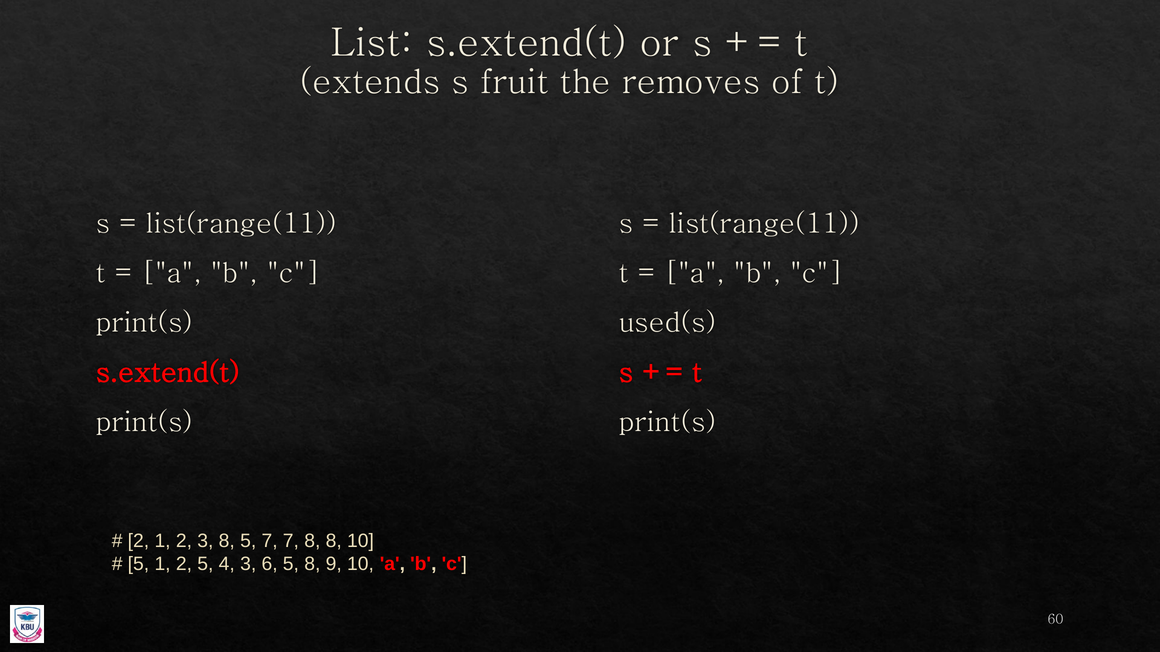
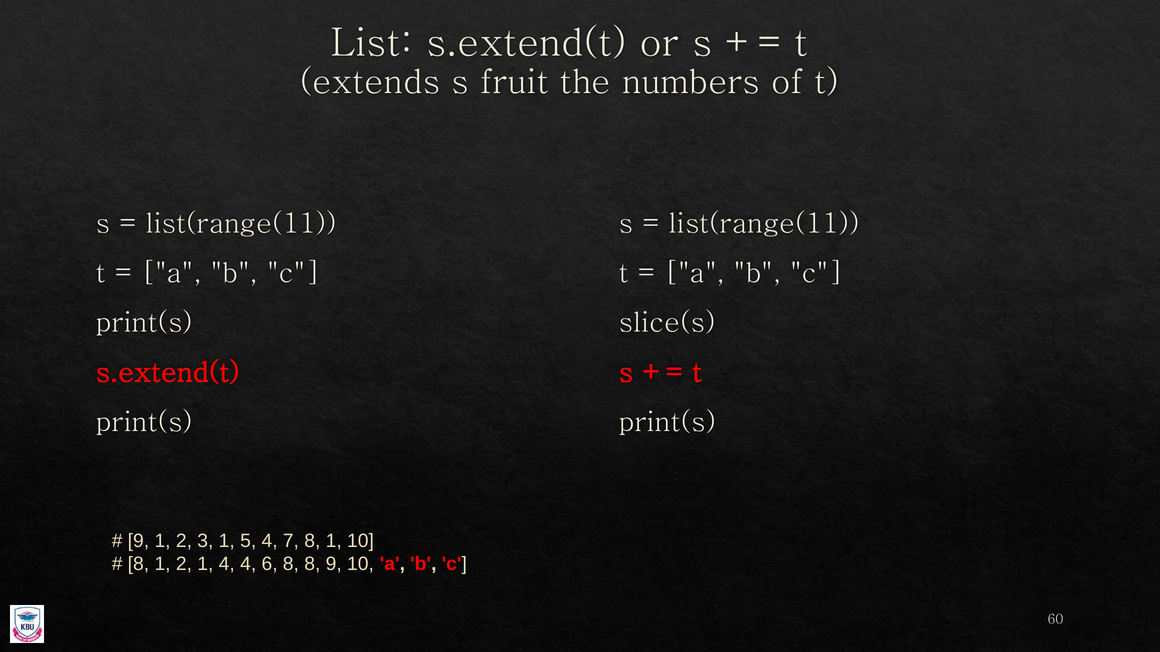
removes: removes -> numbers (691, 82)
used(s: used(s -> slice(s (667, 323)
2: 2 -> 9 (138, 541)
3 8: 8 -> 1 (227, 541)
5 7: 7 -> 4 (270, 541)
7 8 8: 8 -> 1 (334, 541)
5: 5 -> 8 (138, 564)
2 5: 5 -> 1 (205, 564)
4 3: 3 -> 4 (248, 564)
6 5: 5 -> 8 (291, 564)
